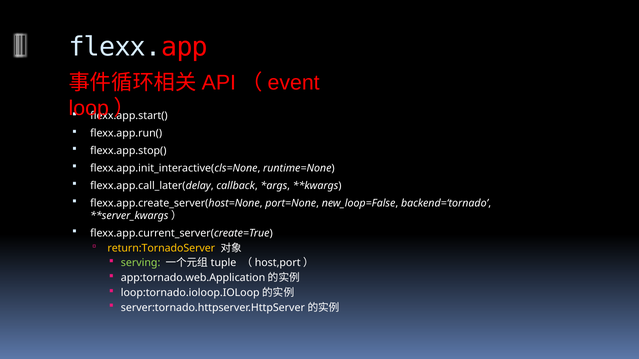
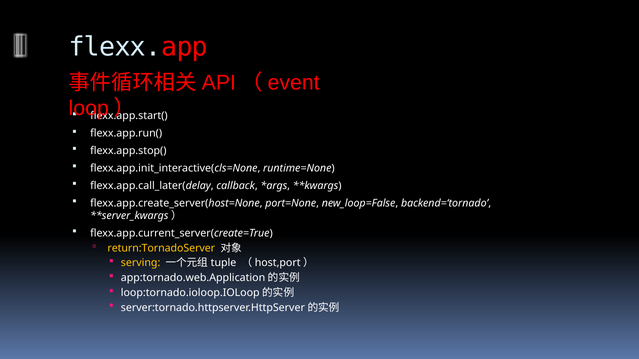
serving colour: light green -> yellow (141, 263)
